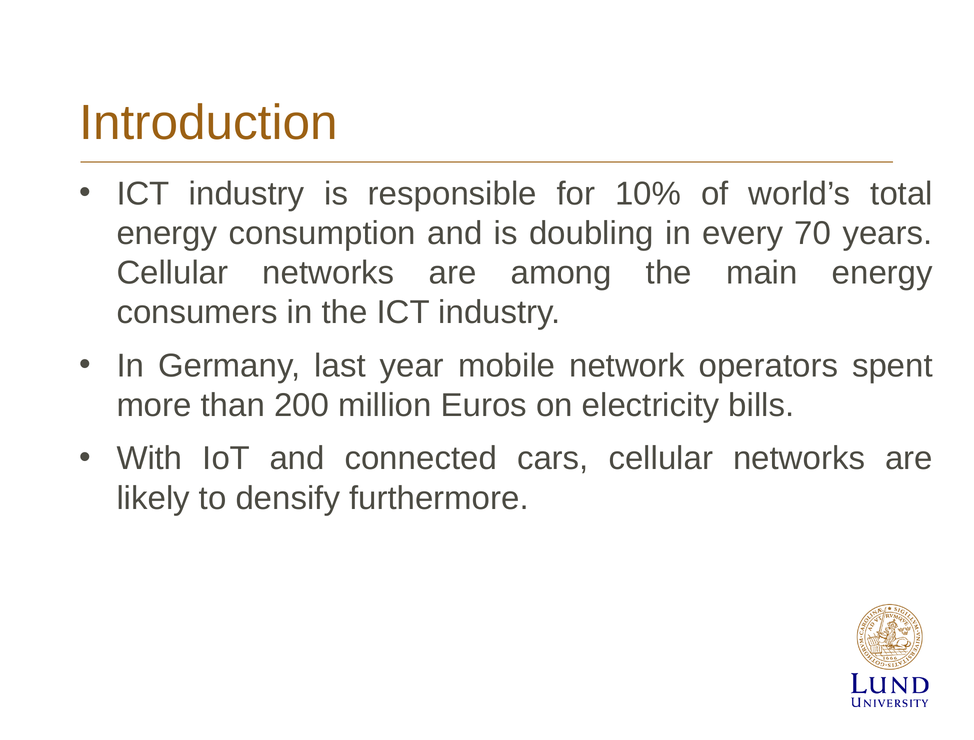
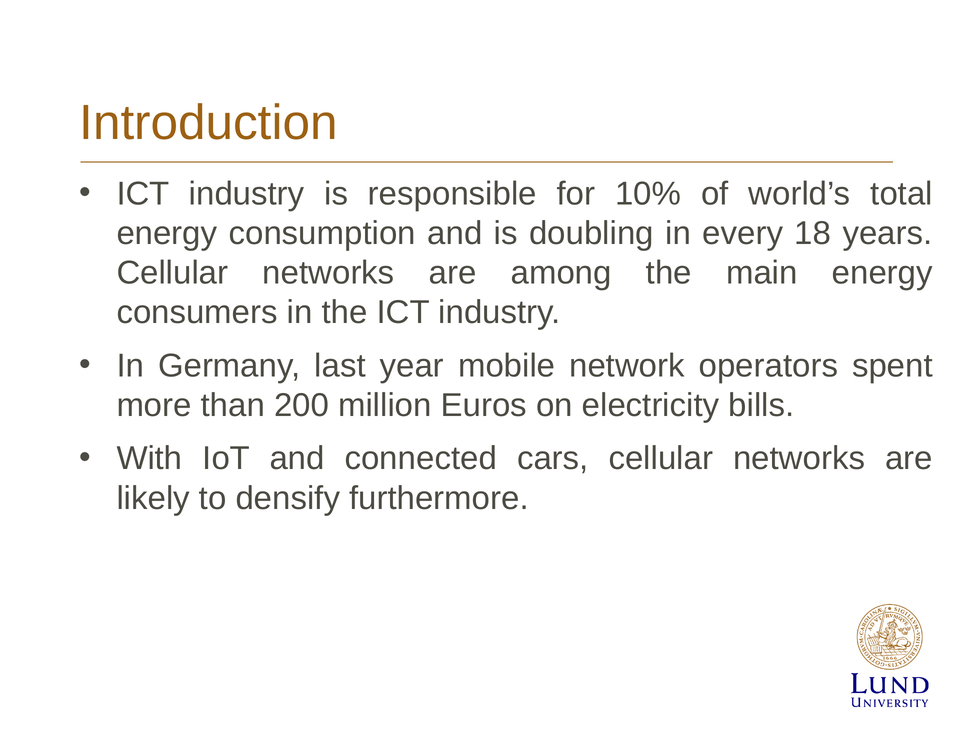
70: 70 -> 18 (813, 233)
